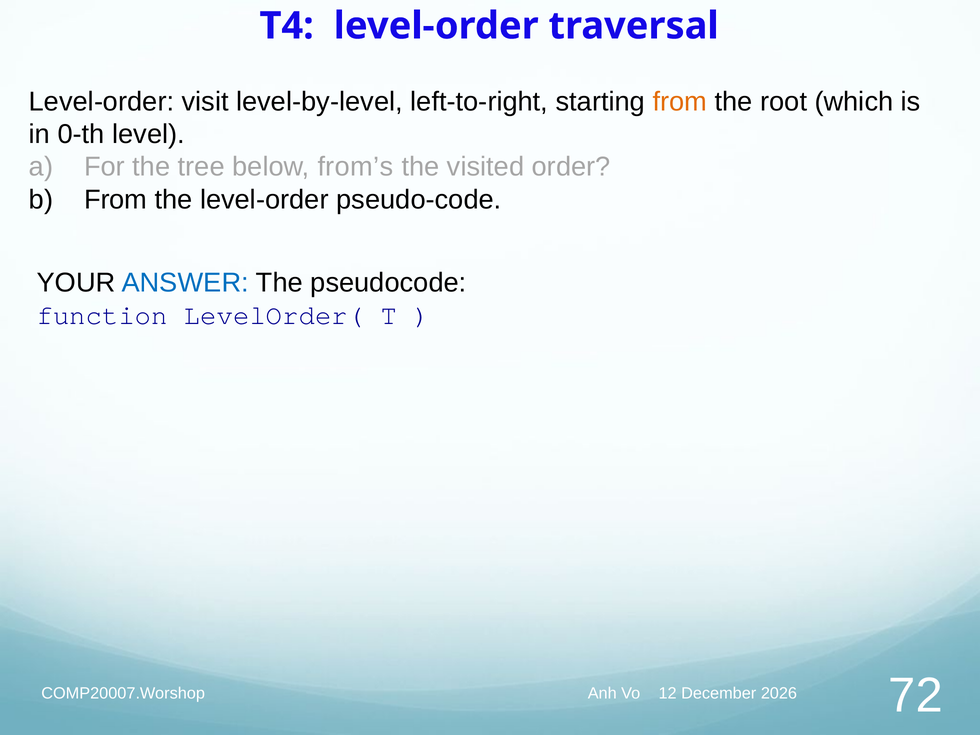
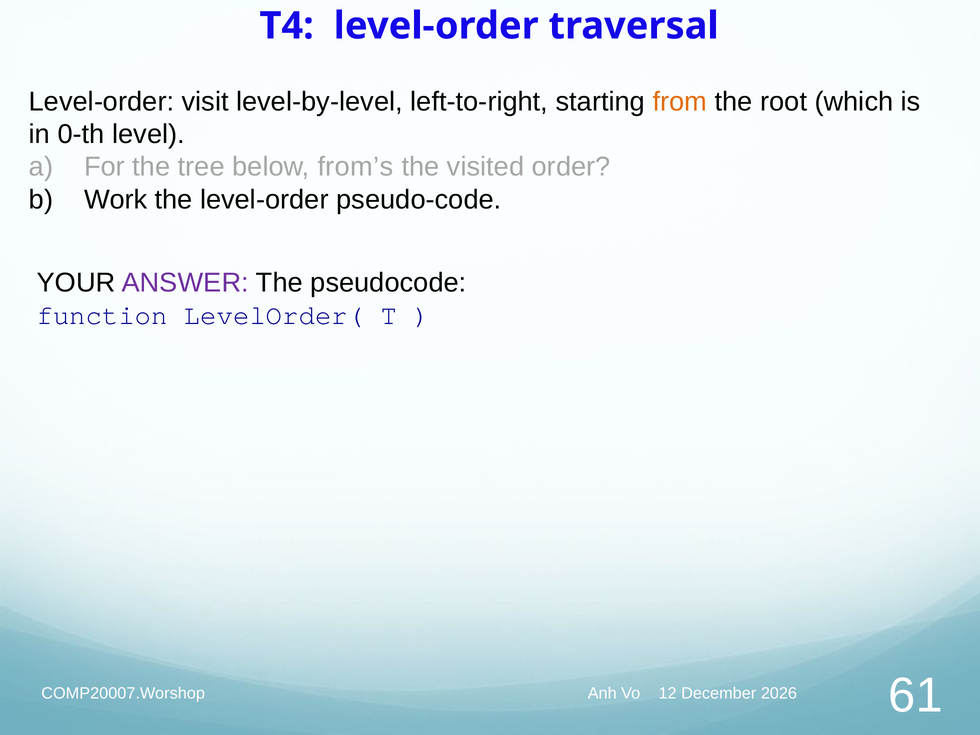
From: From -> Work (116, 200)
ANSWER colour: blue -> purple (185, 283)
72: 72 -> 61 (916, 696)
